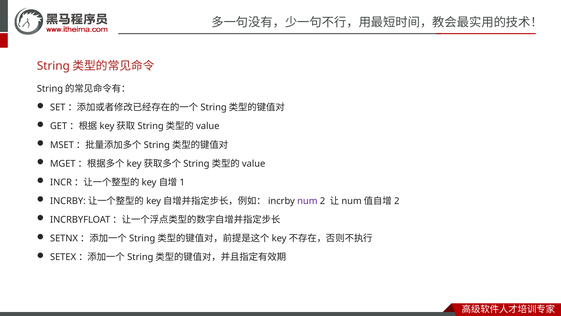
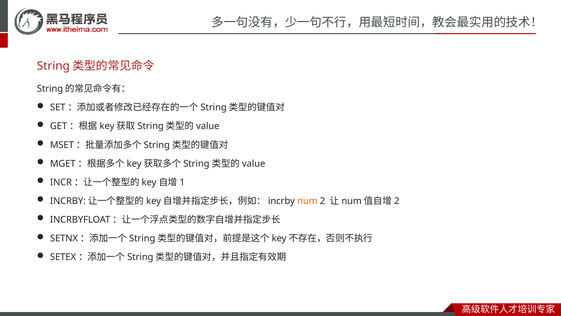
num colour: purple -> orange (307, 201)
